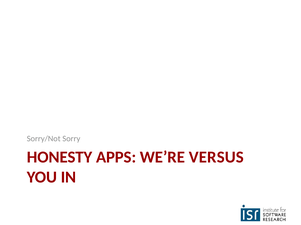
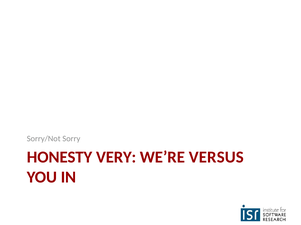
APPS: APPS -> VERY (116, 158)
